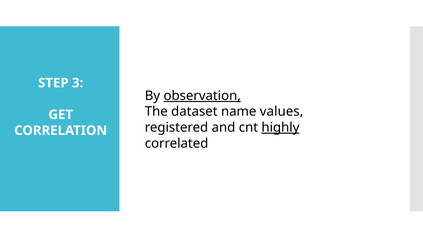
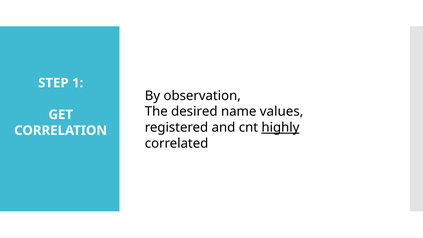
3: 3 -> 1 (78, 83)
observation underline: present -> none (202, 96)
dataset: dataset -> desired (194, 112)
